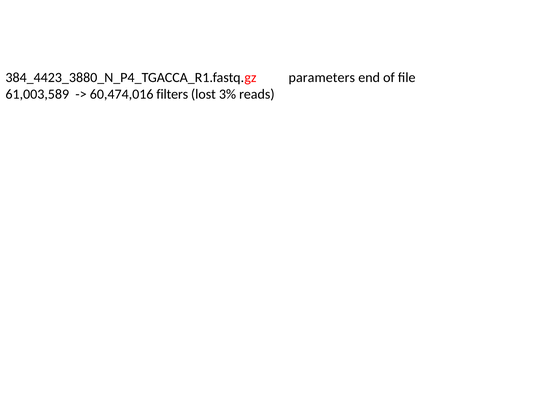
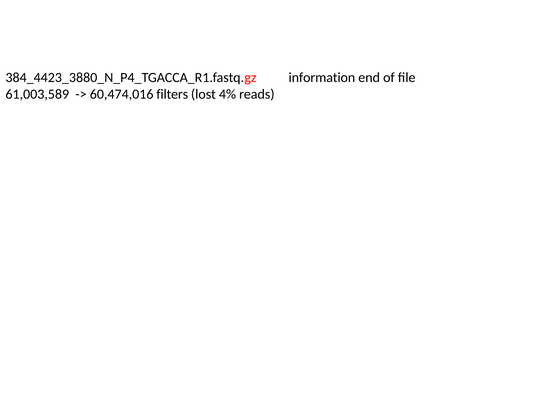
parameters: parameters -> information (322, 77)
3%: 3% -> 4% (227, 94)
